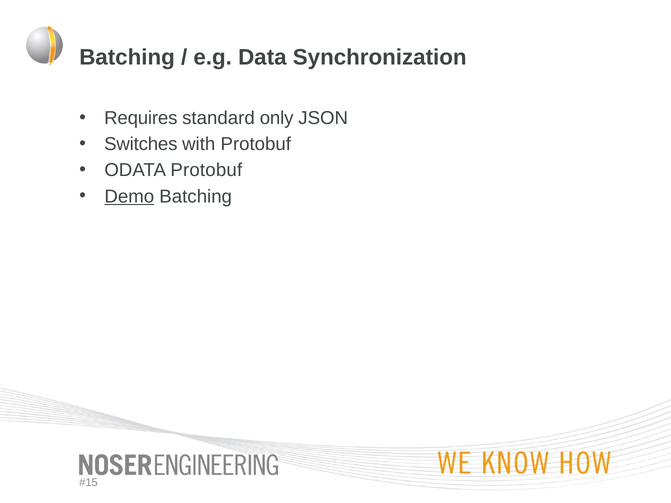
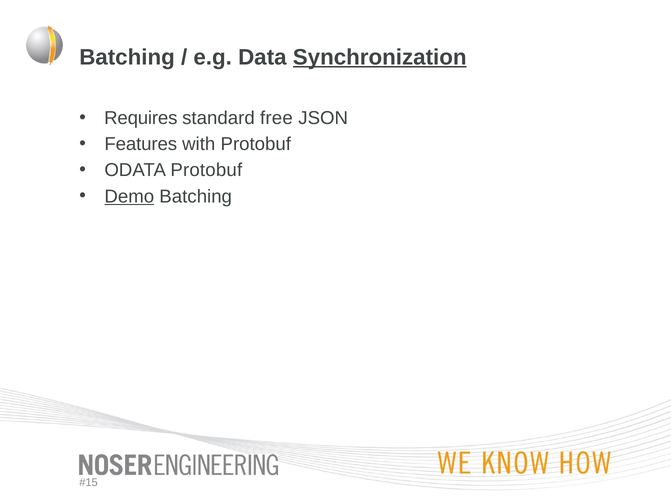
Synchronization underline: none -> present (380, 57)
only: only -> free (276, 118)
Switches: Switches -> Features (141, 144)
